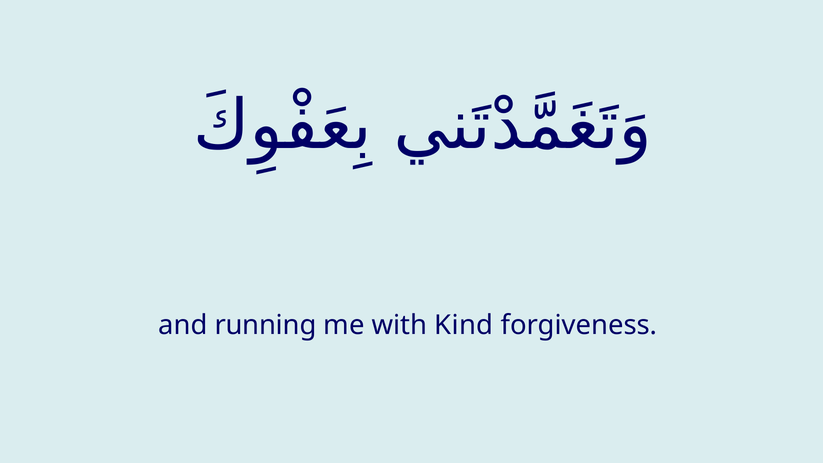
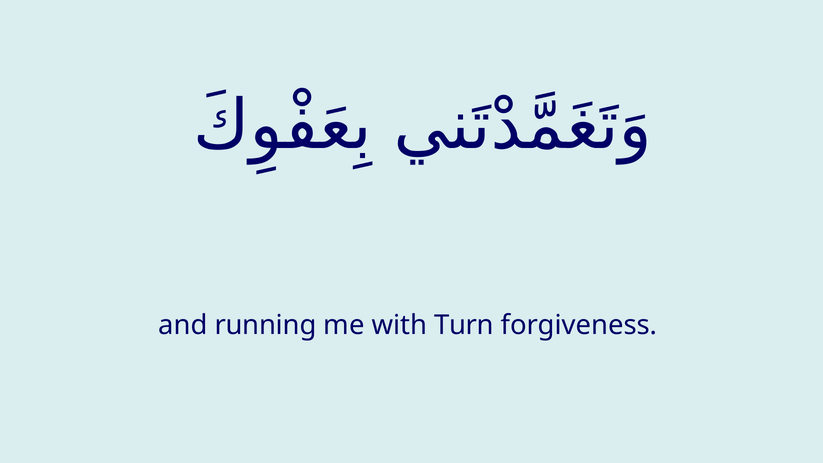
Kind: Kind -> Turn (464, 325)
